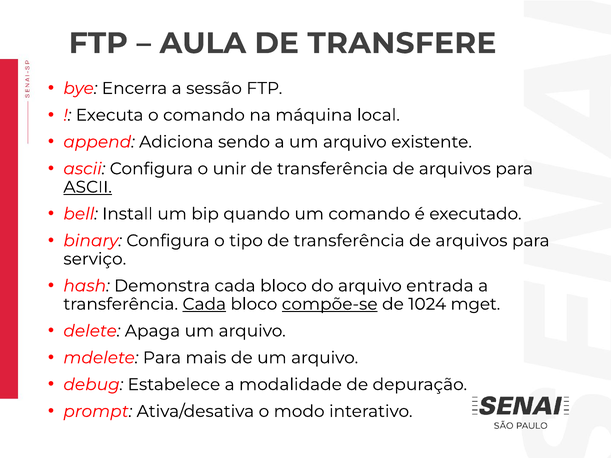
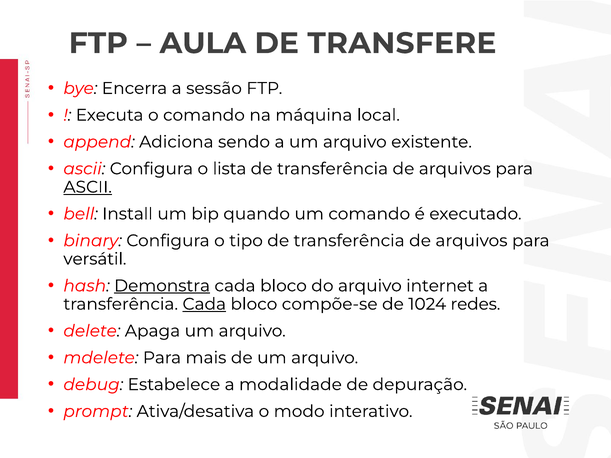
unir: unir -> lista (230, 169)
serviço: serviço -> versátil (95, 259)
Demonstra underline: none -> present (162, 286)
entrada: entrada -> internet (440, 286)
compõe-se underline: present -> none (330, 304)
mget: mget -> redes (475, 304)
